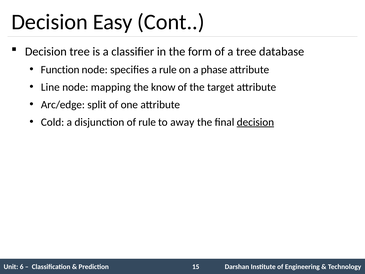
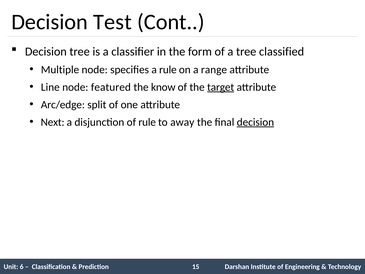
Easy: Easy -> Test (112, 22)
database: database -> classified (282, 52)
Function: Function -> Multiple (60, 70)
phase: phase -> range (214, 70)
mapping: mapping -> featured (111, 87)
target underline: none -> present (221, 87)
Cold: Cold -> Next (53, 122)
